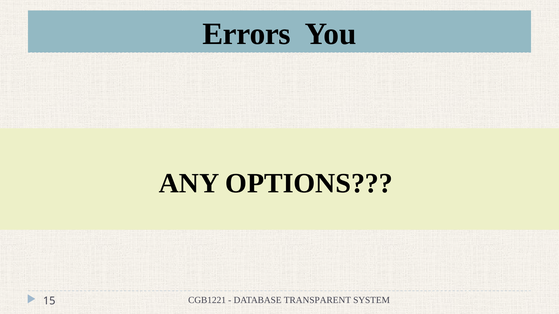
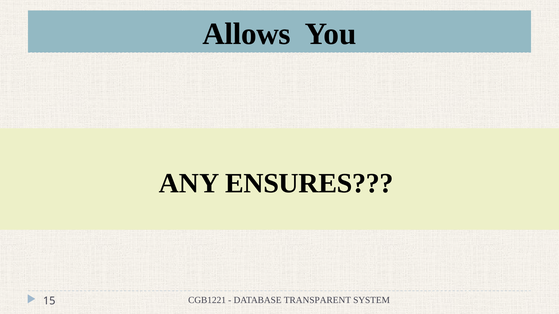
Errors: Errors -> Allows (247, 34)
OPTIONS: OPTIONS -> ENSURES (309, 183)
